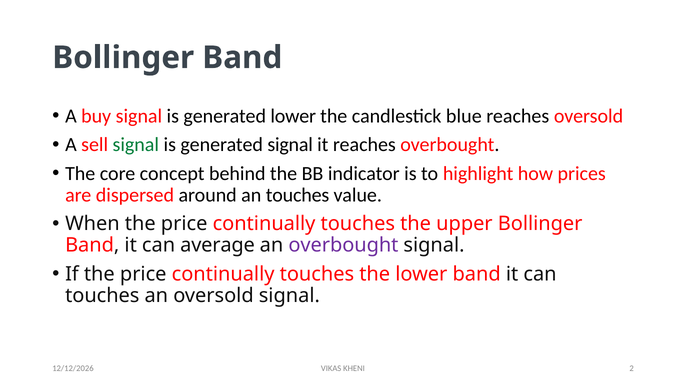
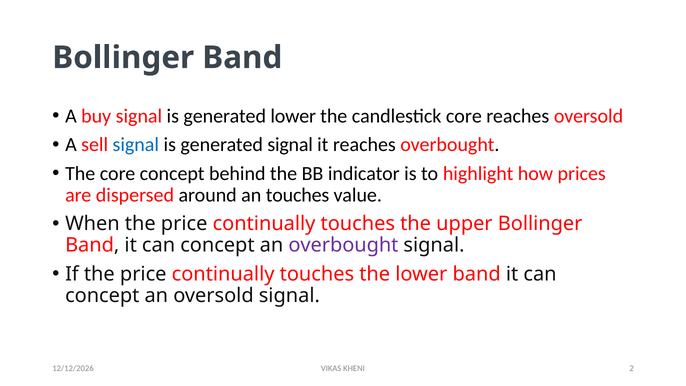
candlestick blue: blue -> core (464, 116)
signal colour: green -> blue (136, 145)
average: average -> concept (217, 245)
touches: touches -> concept (102, 296)
